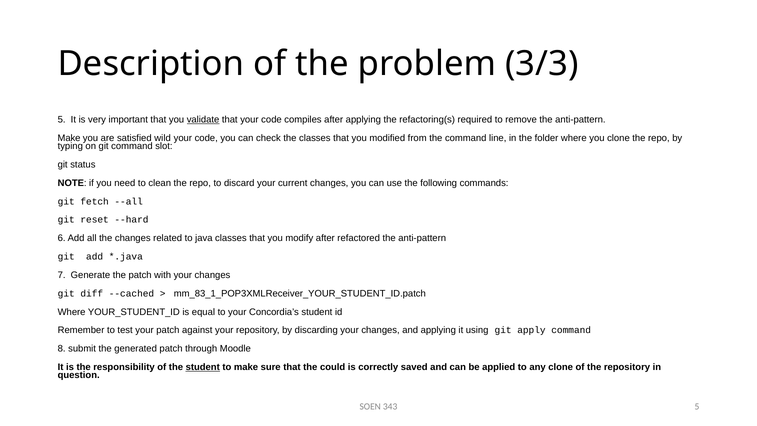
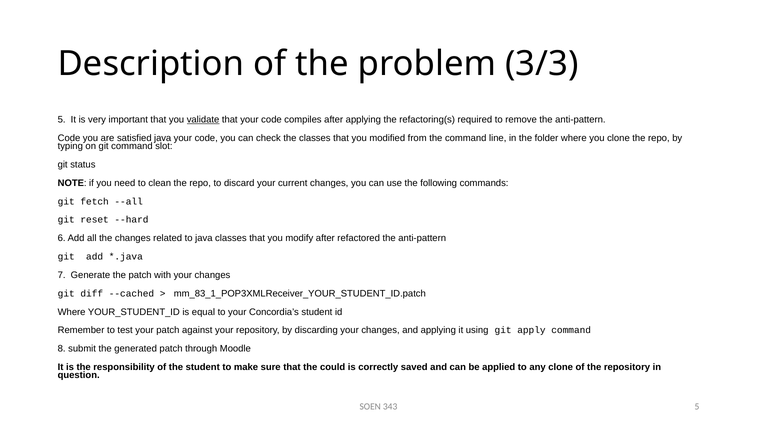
Make: Make -> Code (69, 138)
satisfied wild: wild -> java (163, 138)
student underline: present -> none (203, 367)
